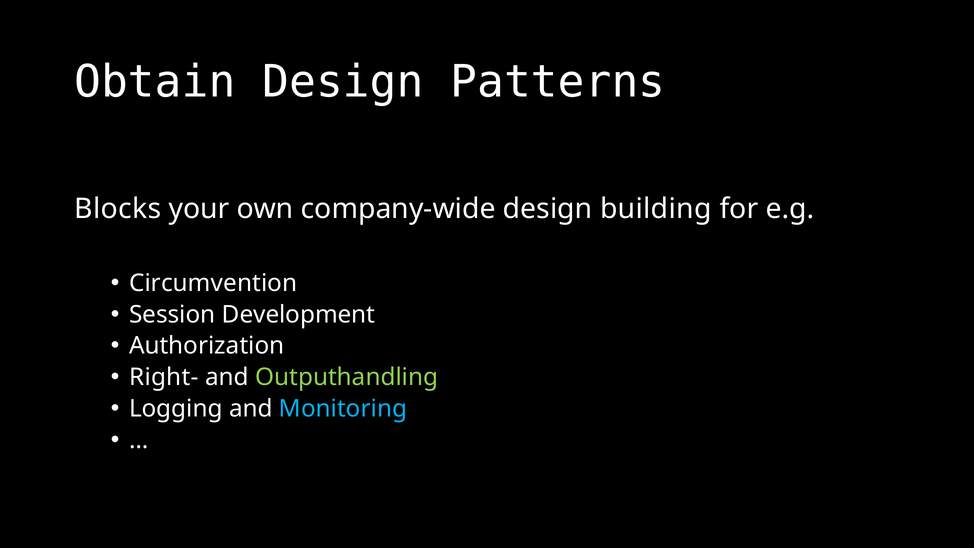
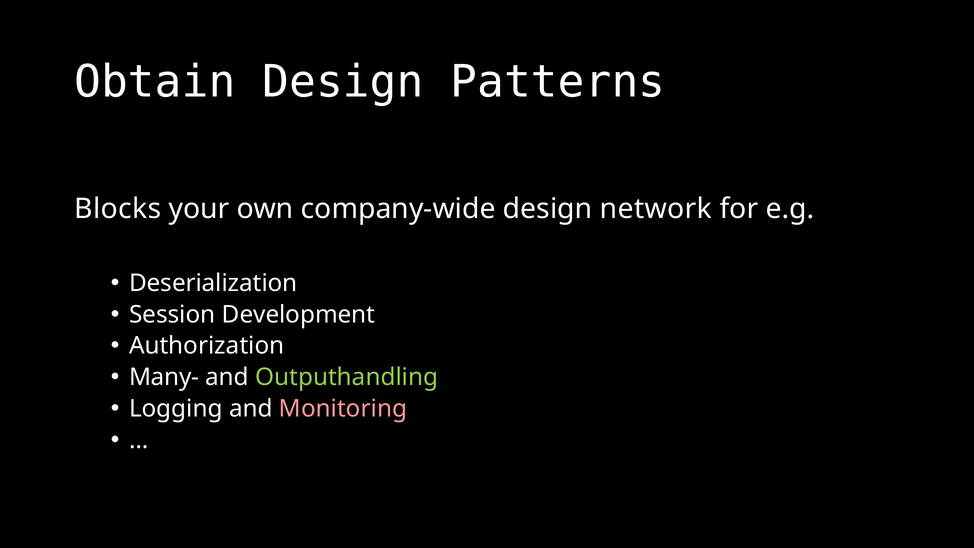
building: building -> network (656, 209)
Circumvention: Circumvention -> Deserialization (213, 283)
Right-: Right- -> Many- (164, 377)
Monitoring colour: light blue -> pink (343, 409)
